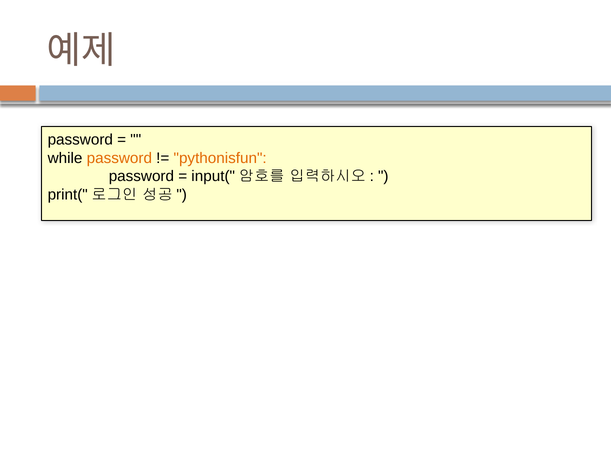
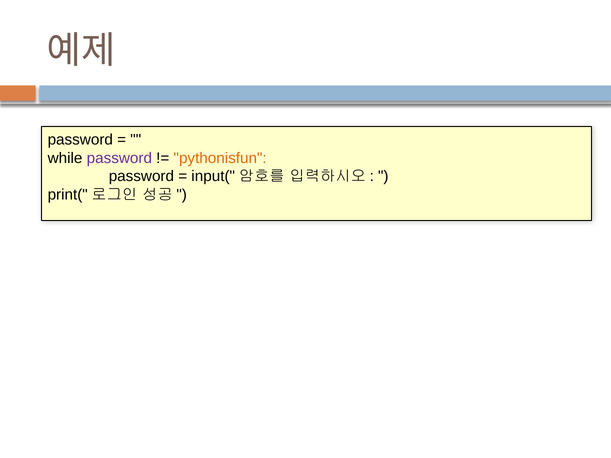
password colour: orange -> purple (119, 158)
